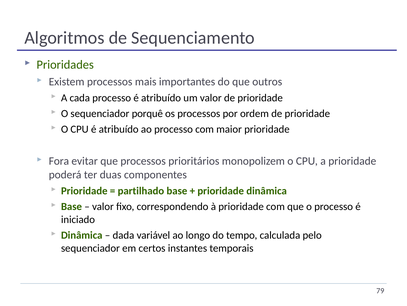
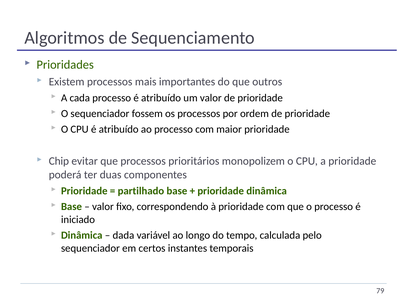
porquê: porquê -> fossem (147, 113)
Fora: Fora -> Chip (59, 161)
